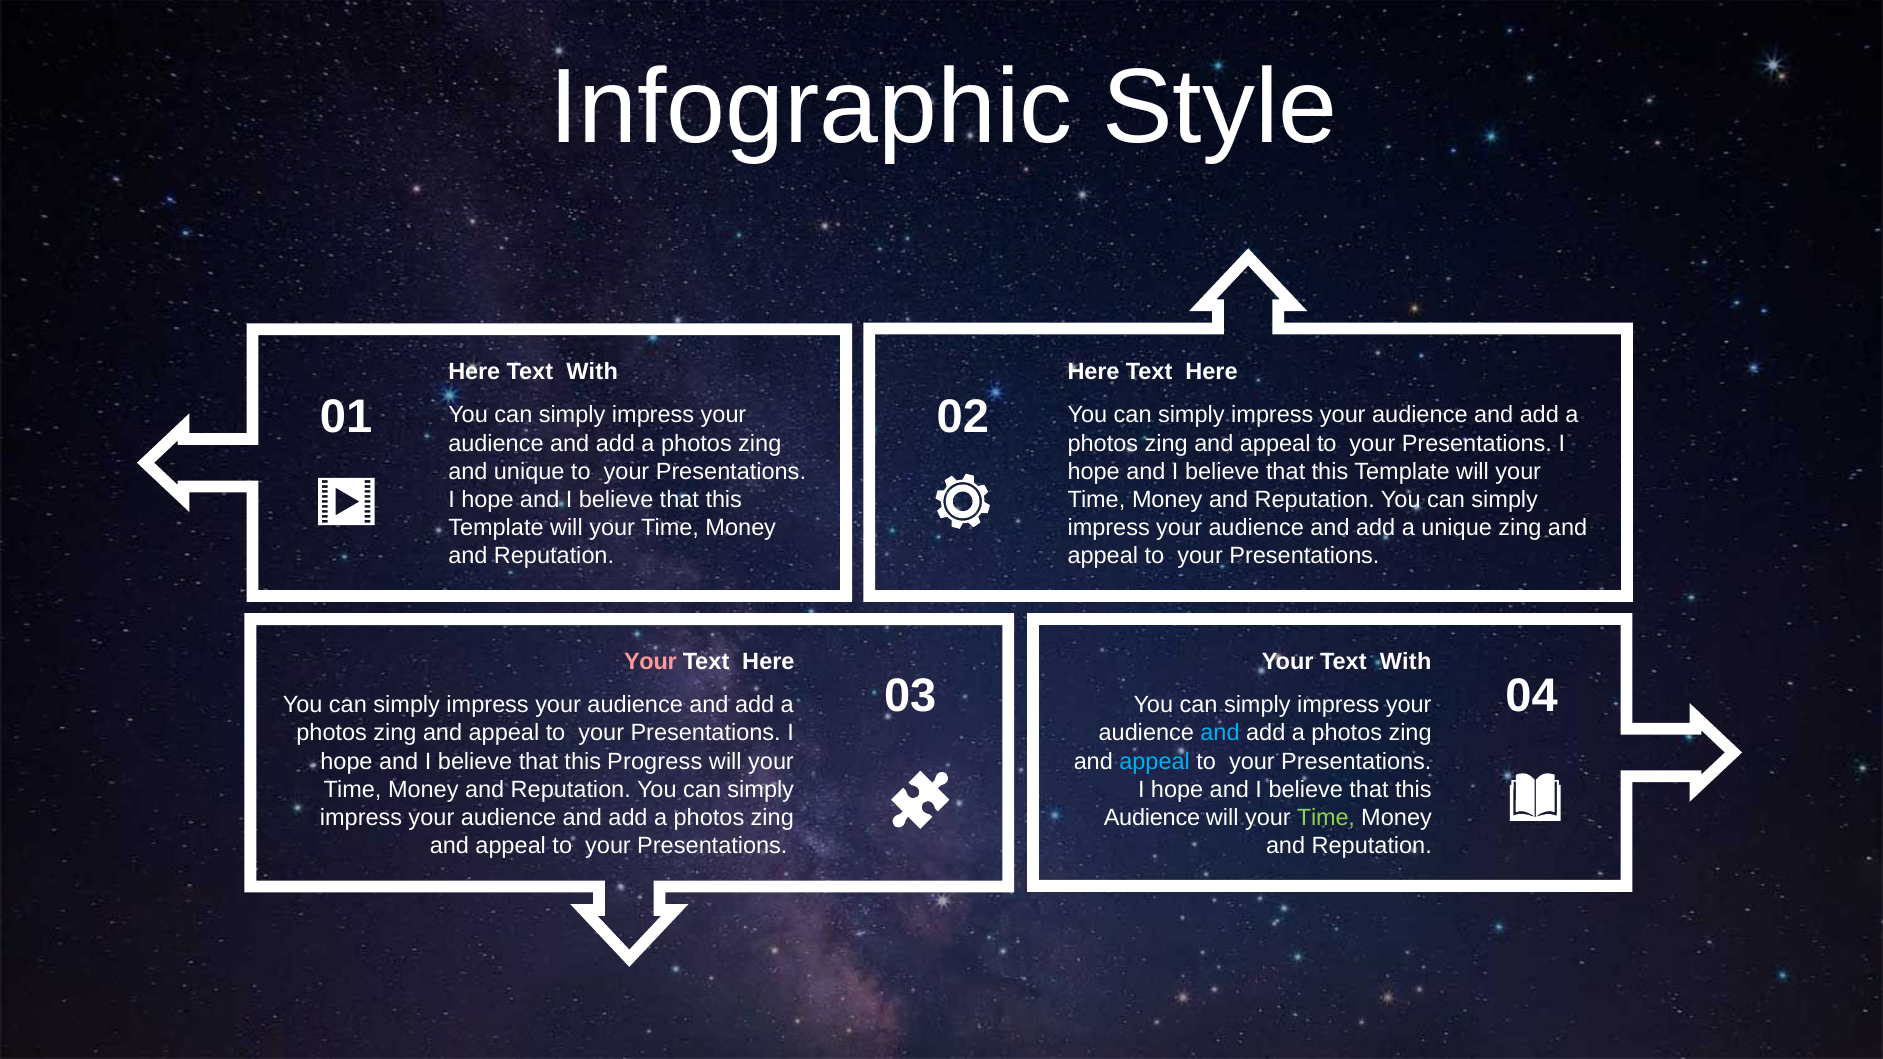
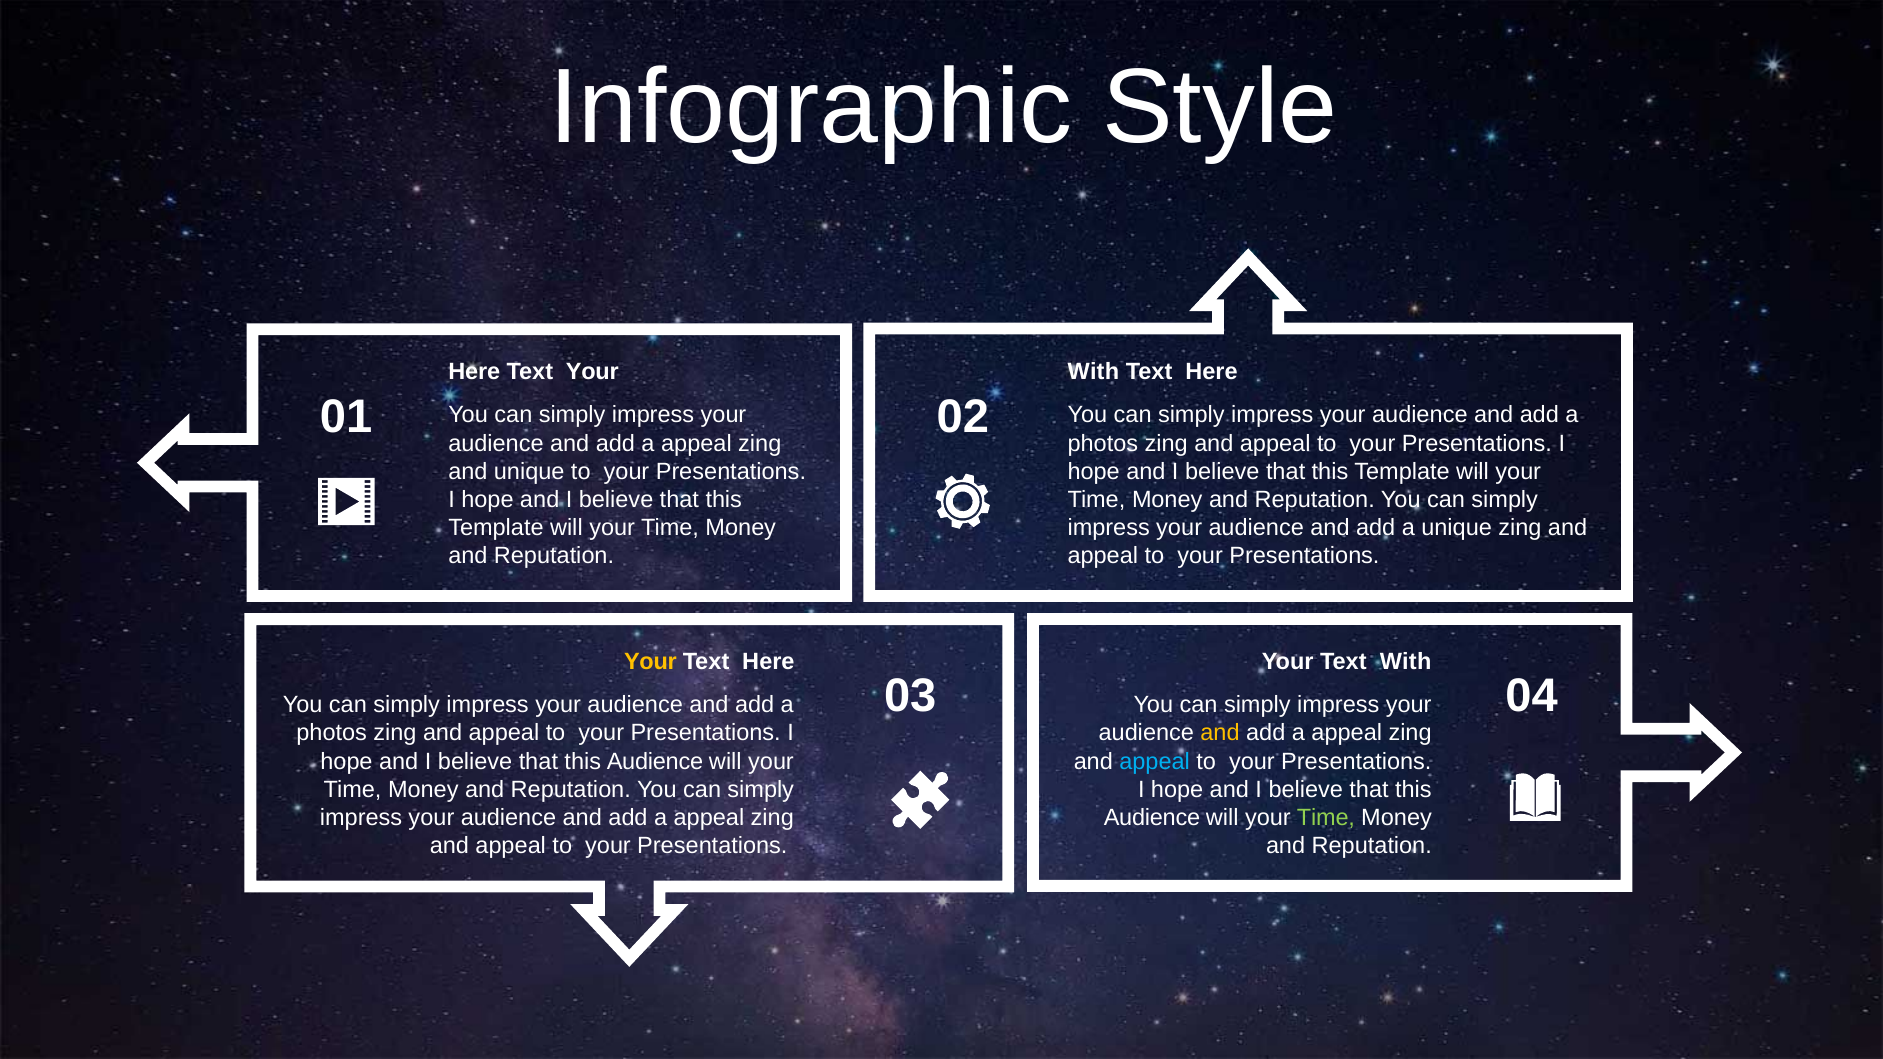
With: With -> Your (592, 372)
Here: Here -> With (1093, 372)
photos: photos -> appeal (696, 443)
Your colour: pink -> yellow (650, 662)
and colour: light blue -> yellow (1220, 733)
photos: photos -> appeal (1347, 733)
Progress: Progress -> Audience (655, 761)
photos: photos -> appeal (709, 818)
